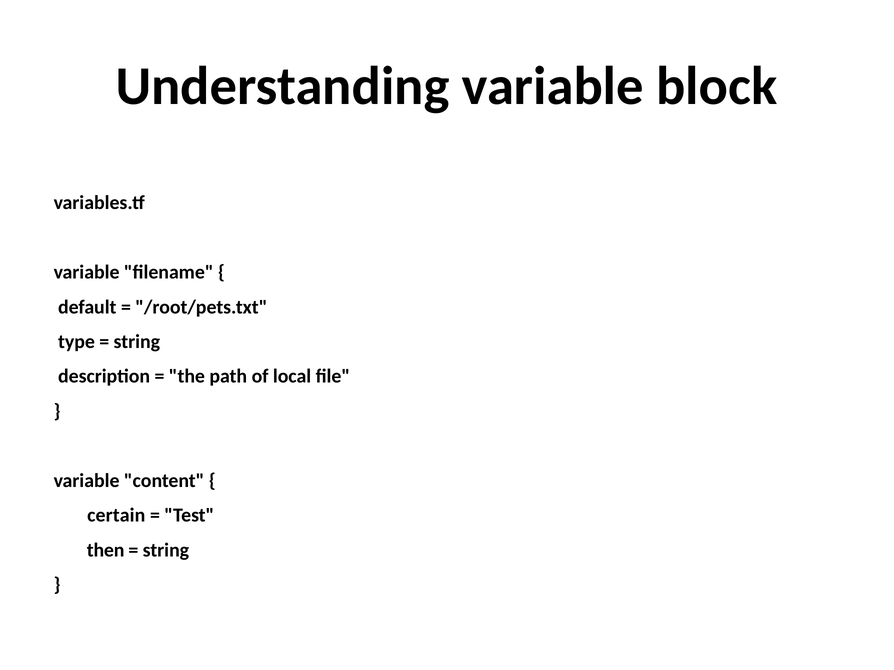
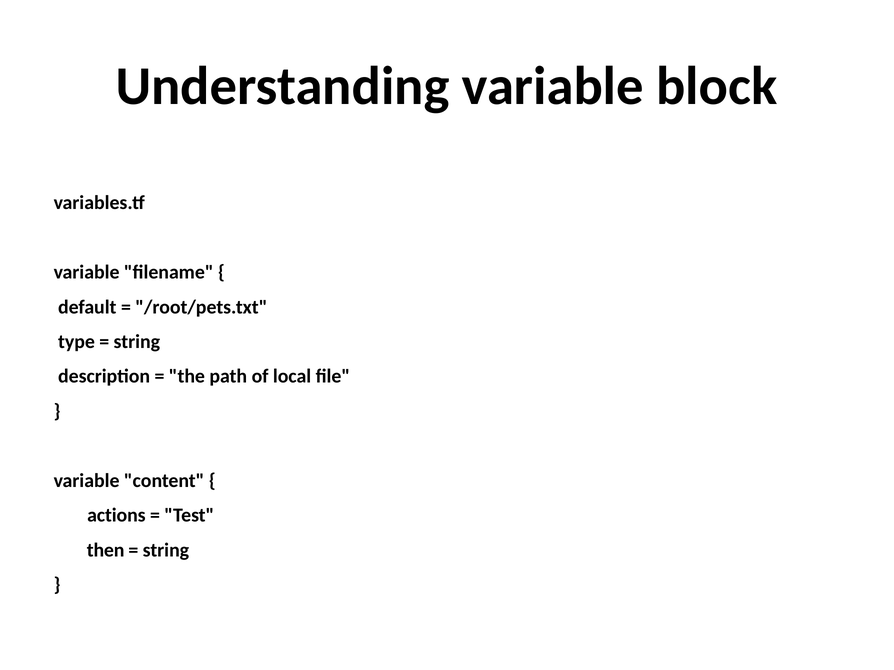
certain: certain -> actions (116, 516)
